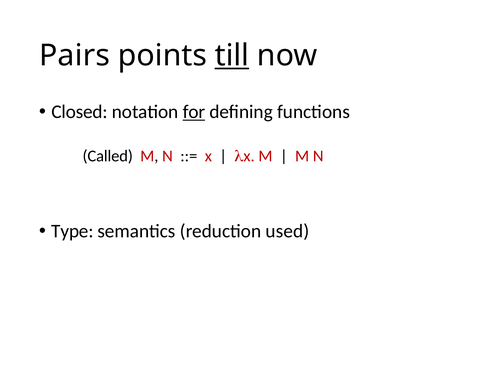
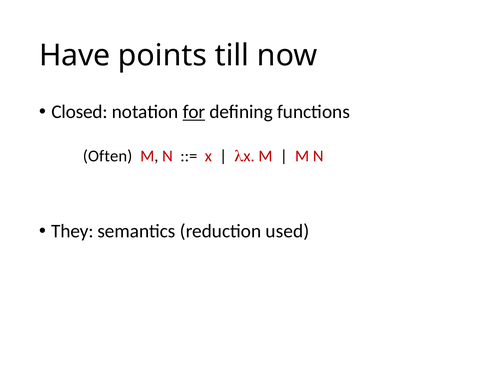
Pairs: Pairs -> Have (75, 56)
till underline: present -> none (232, 56)
Called: Called -> Often (108, 156)
Type: Type -> They (72, 231)
